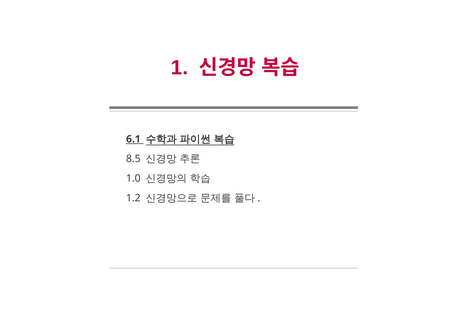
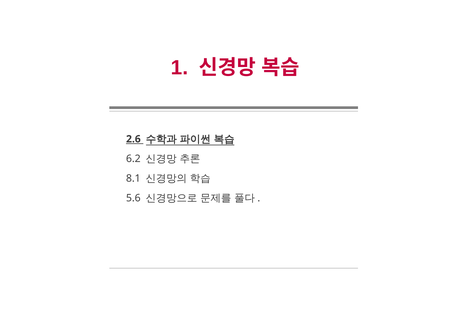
6.1: 6.1 -> 2.6 (133, 139)
8.5: 8.5 -> 6.2 (133, 159)
1.0: 1.0 -> 8.1 (133, 179)
1.2: 1.2 -> 5.6 (133, 198)
